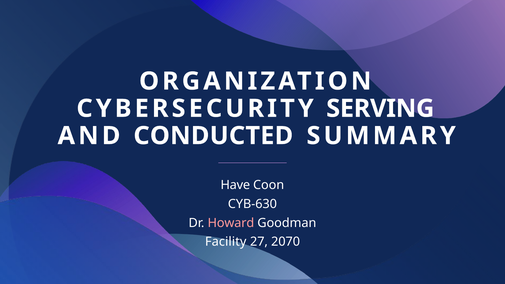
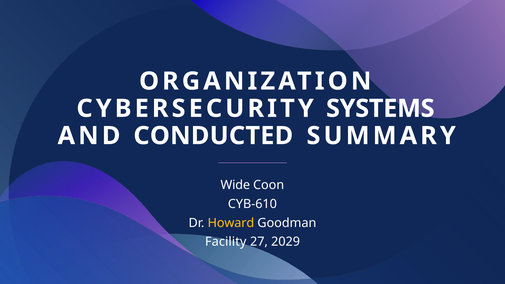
SERVING: SERVING -> SYSTEMS (380, 109)
Have: Have -> Wide (235, 185)
CYB-630: CYB-630 -> CYB-610 (252, 204)
Howard colour: pink -> yellow (231, 223)
2070: 2070 -> 2029 (286, 242)
